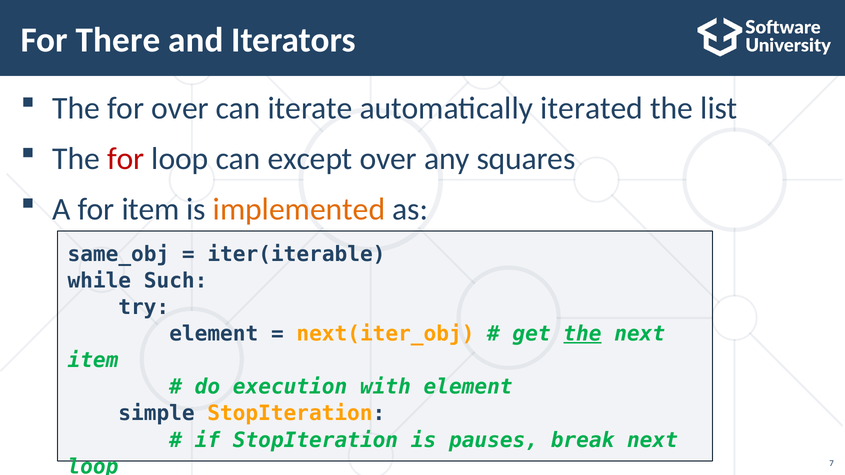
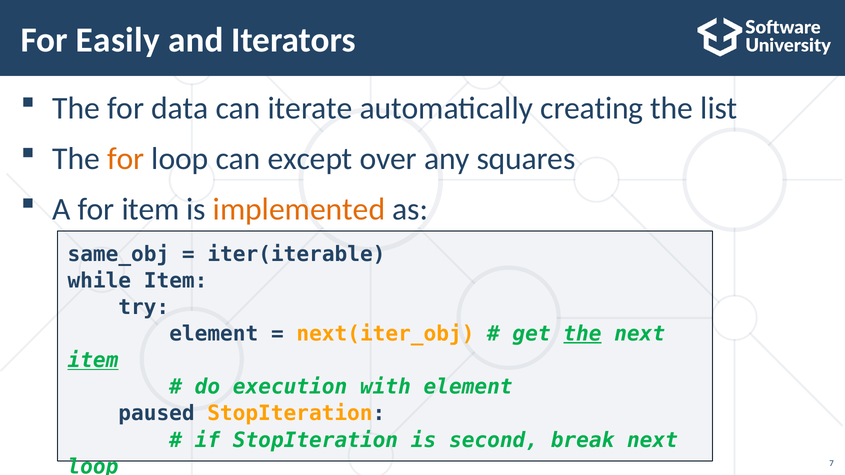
There: There -> Easily (118, 40)
for over: over -> data (180, 109)
iterated: iterated -> creating (592, 109)
for colour: red -> orange (126, 159)
while Such: Such -> Item (176, 281)
item underline: none -> present (93, 361)
simple: simple -> paused (157, 414)
pauses: pauses -> second (494, 440)
